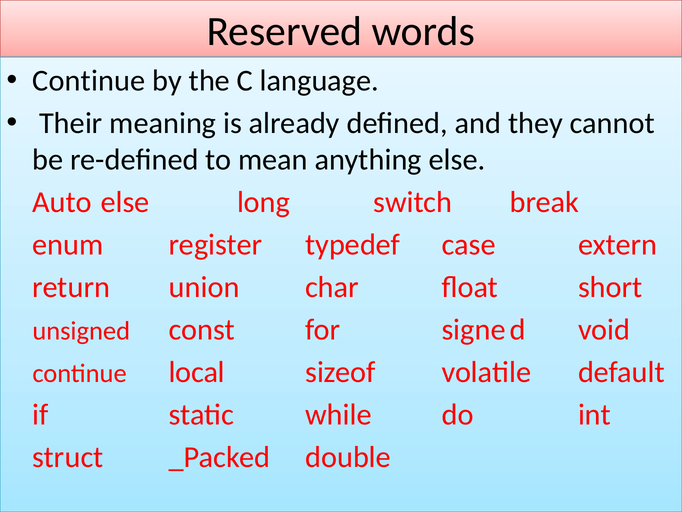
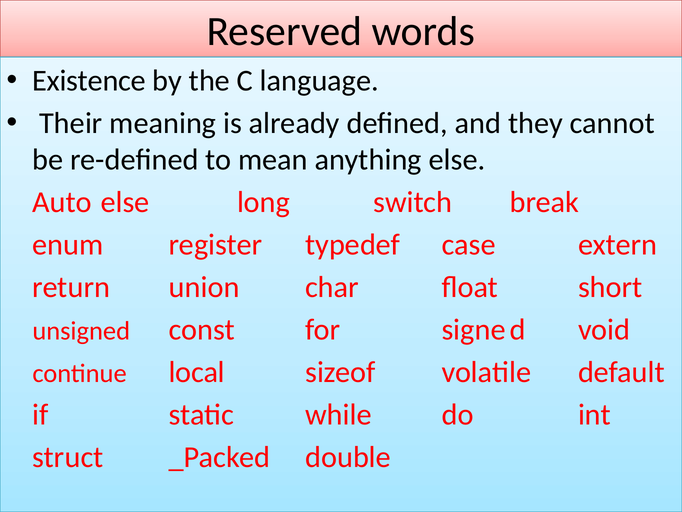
Continue: Continue -> Existence (89, 81)
